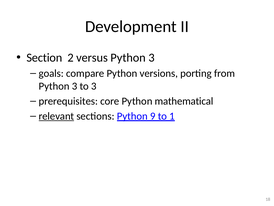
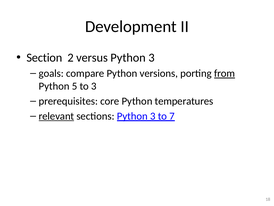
from underline: none -> present (225, 73)
3: 3 -> 5 (75, 86)
mathematical: mathematical -> temperatures (184, 101)
sections Python 9: 9 -> 3 (153, 116)
1: 1 -> 7 (172, 116)
